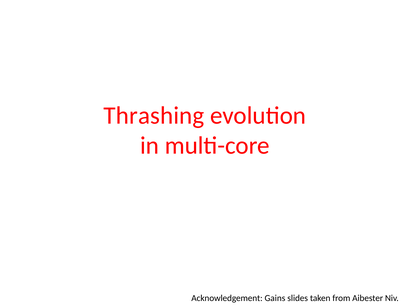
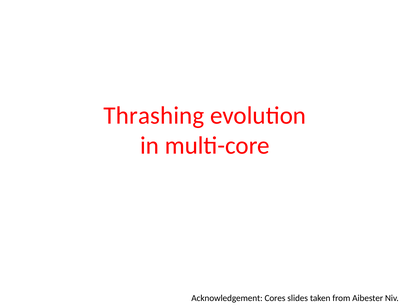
Gains: Gains -> Cores (275, 298)
